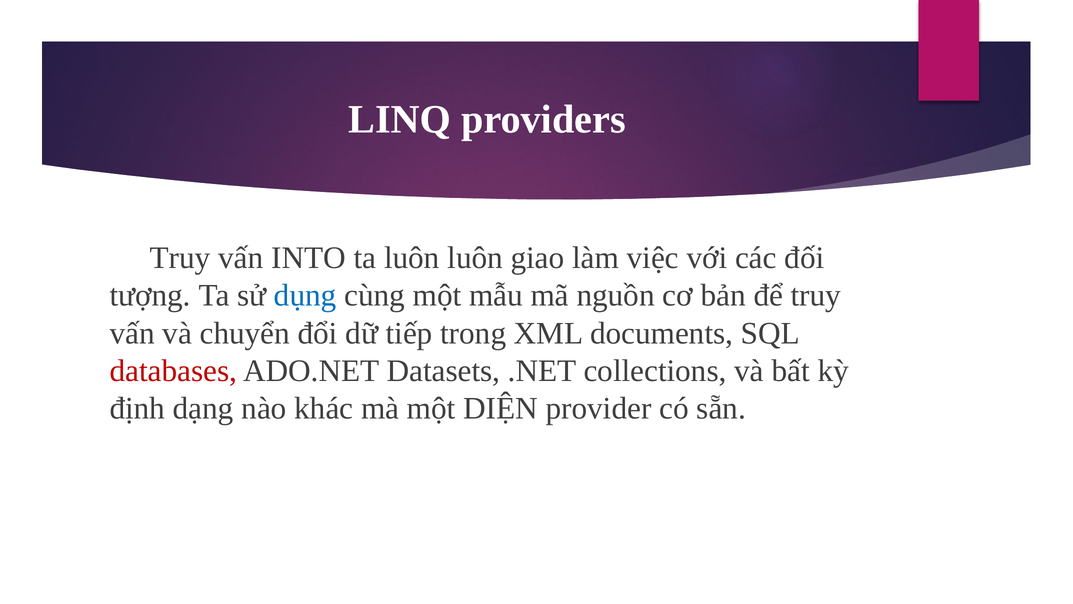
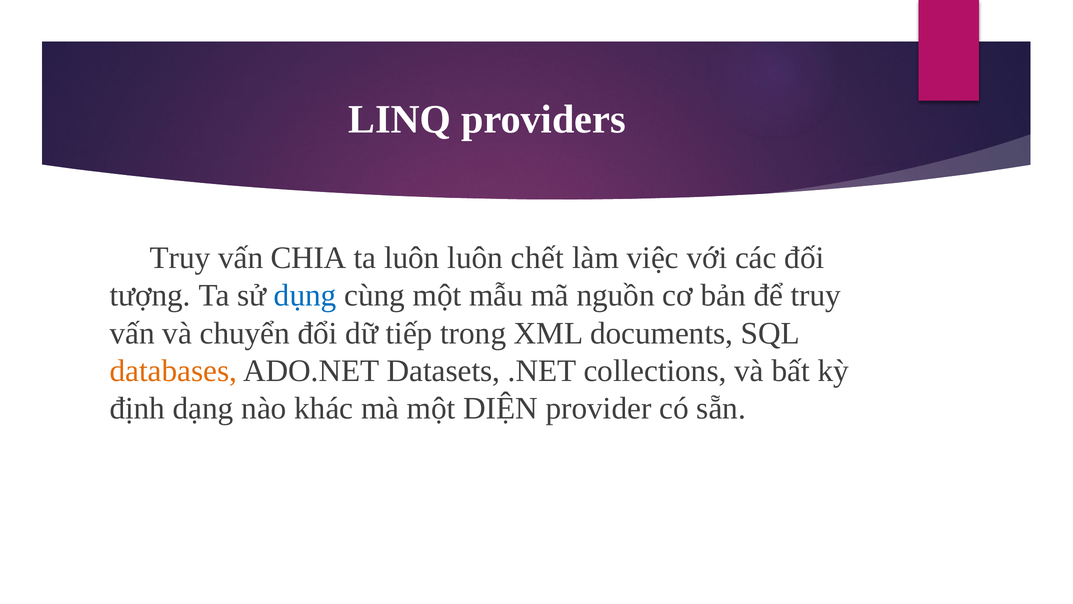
INTO: INTO -> CHIA (309, 258)
giao: giao -> chết (537, 258)
databases colour: red -> orange (173, 370)
